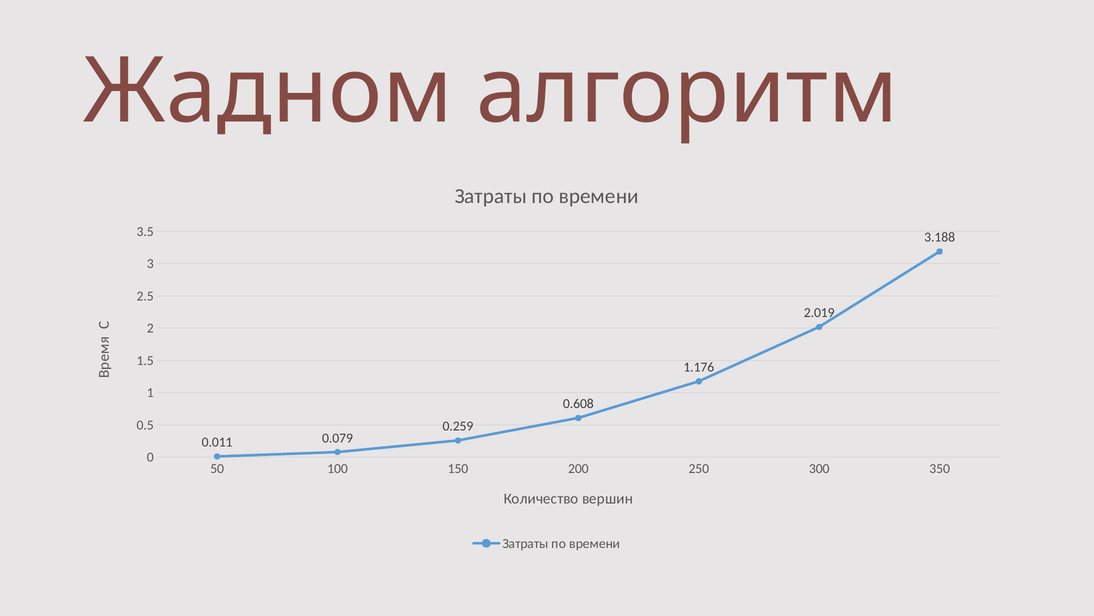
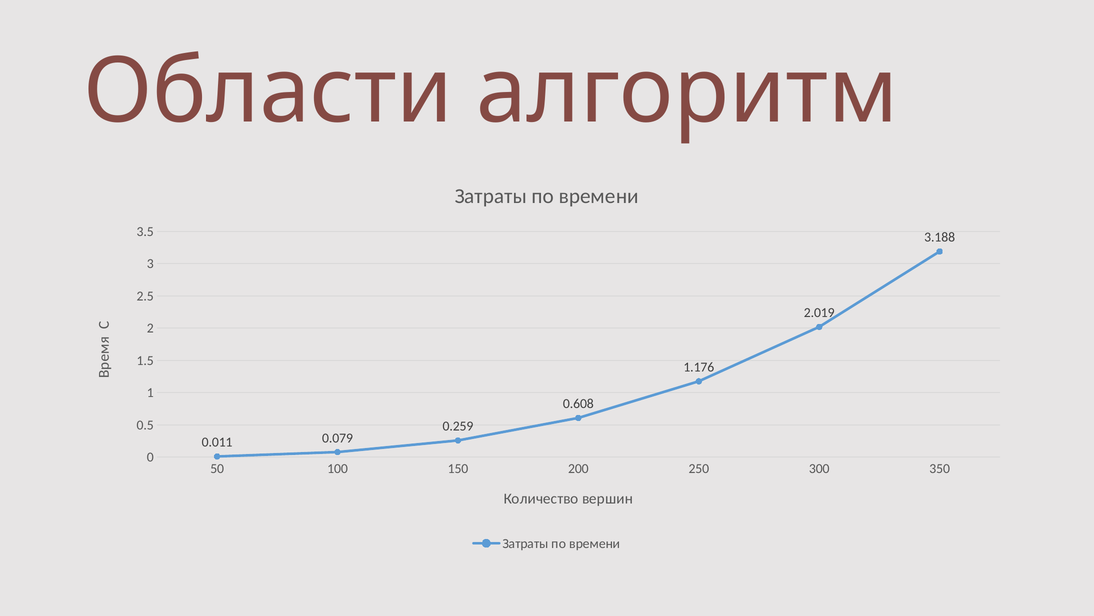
Жадном: Жадном -> Области (268, 92)
